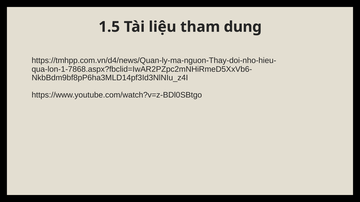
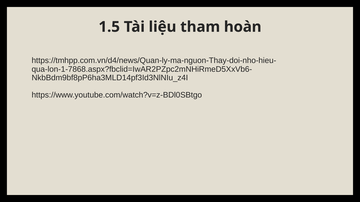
dung: dung -> hoàn (243, 27)
